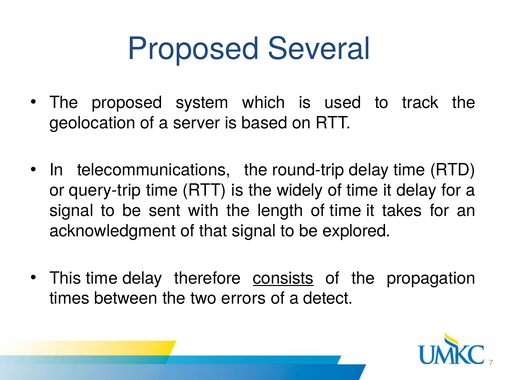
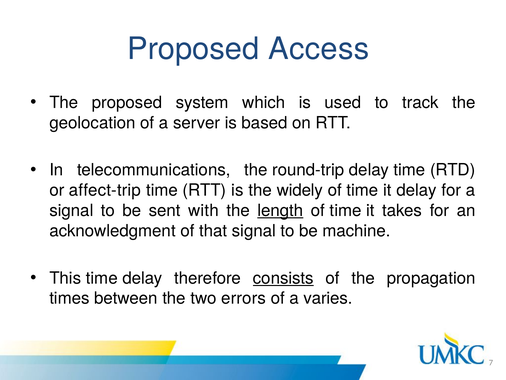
Several: Several -> Access (319, 49)
query-trip: query-trip -> affect-trip (105, 190)
length underline: none -> present (280, 210)
explored: explored -> machine (357, 231)
detect: detect -> varies (328, 298)
